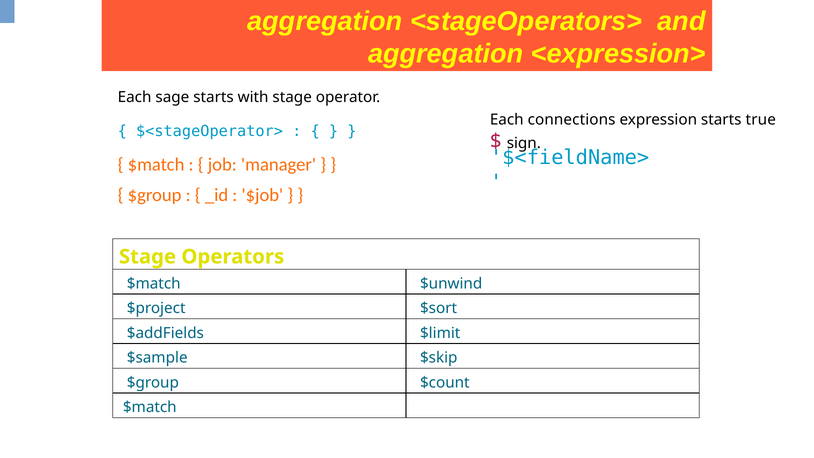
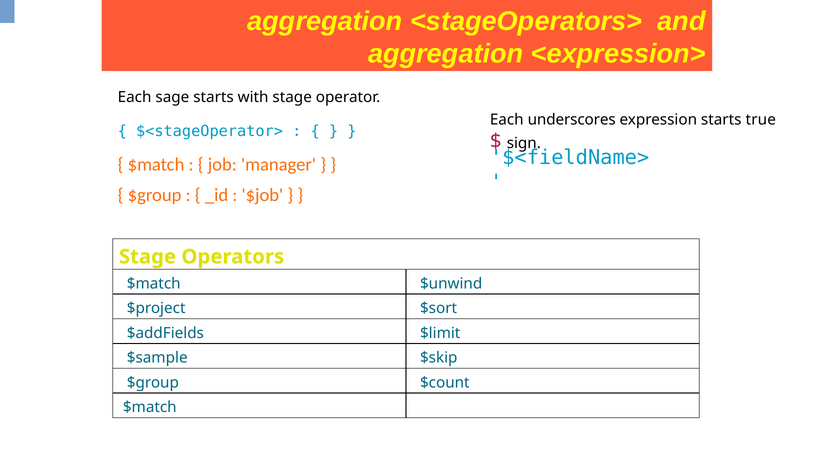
connections: connections -> underscores (572, 120)
